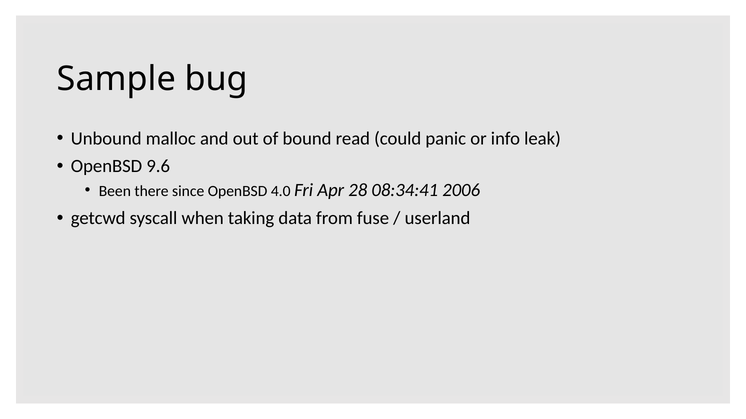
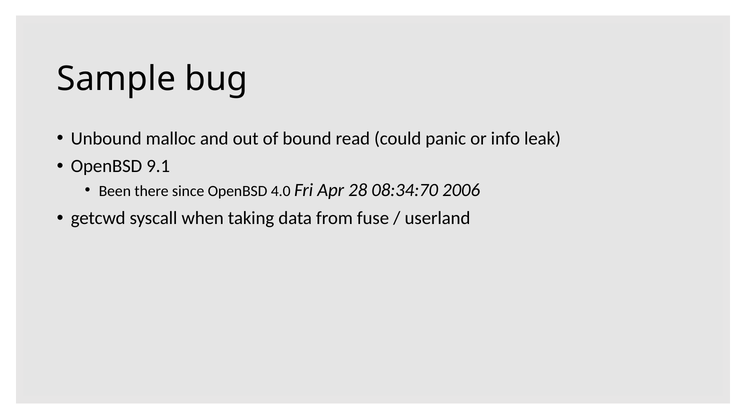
9.6: 9.6 -> 9.1 (158, 167)
08:34:41: 08:34:41 -> 08:34:70 (405, 191)
